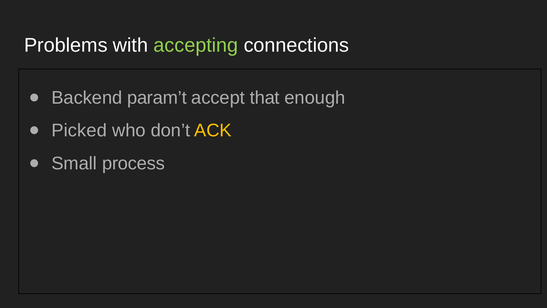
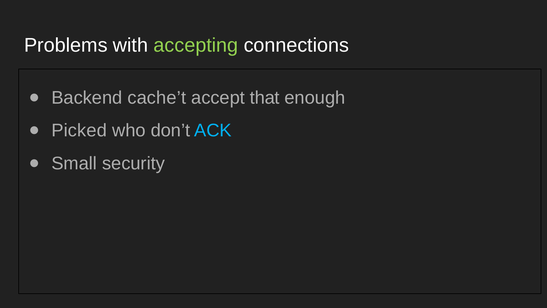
param’t: param’t -> cache’t (157, 98)
ACK colour: yellow -> light blue (213, 130)
process: process -> security (133, 163)
